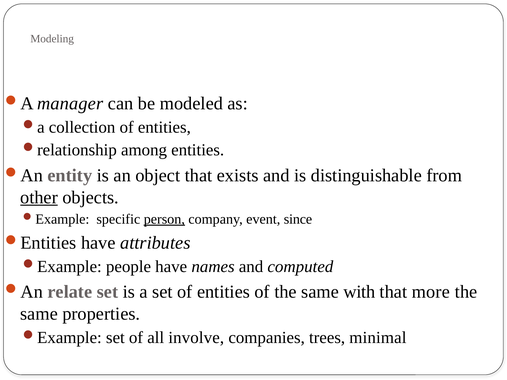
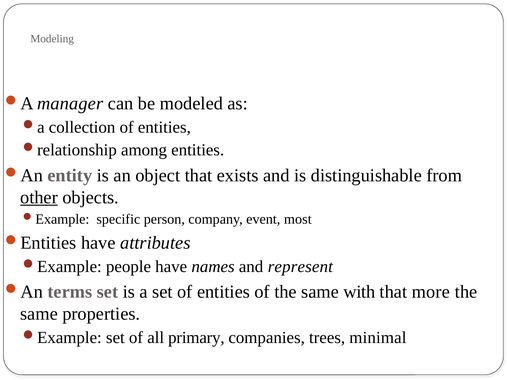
person underline: present -> none (164, 219)
since: since -> most (298, 219)
computed: computed -> represent (300, 267)
relate: relate -> terms (70, 292)
involve: involve -> primary (196, 338)
